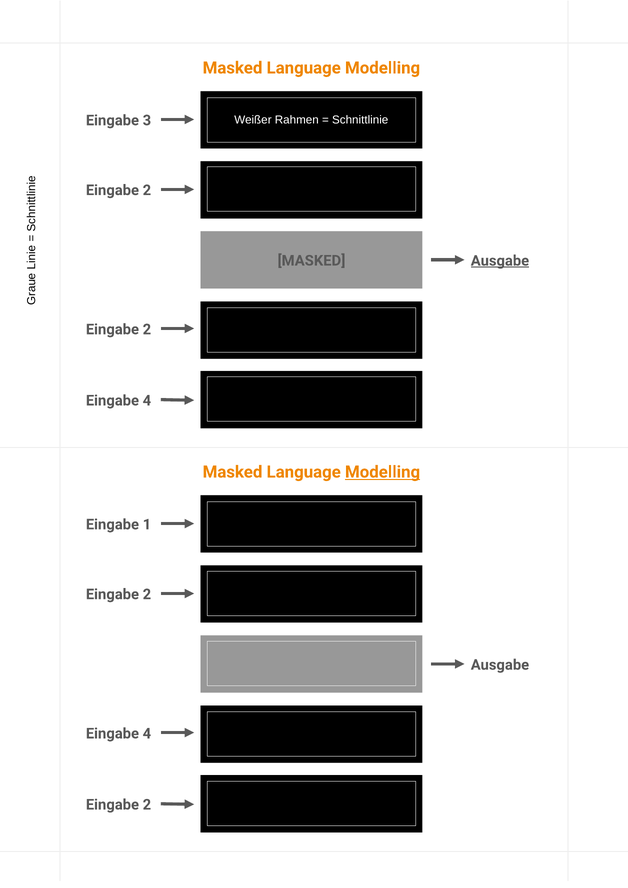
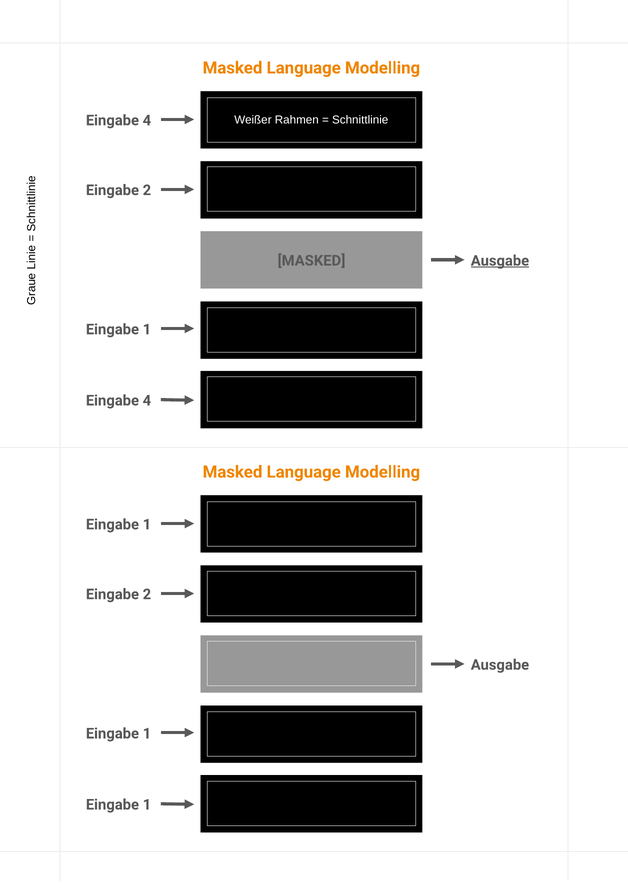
3: 3 -> 4 (147, 120)
2: 2 -> 1 (147, 329)
Modelling underline: present -> none (383, 472)
4: 4 -> 1 (147, 734)
2: 2 -> 1 (147, 805)
